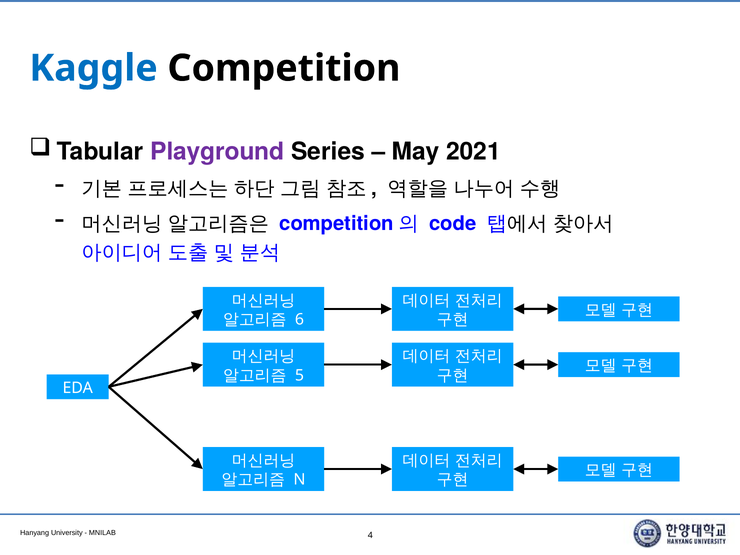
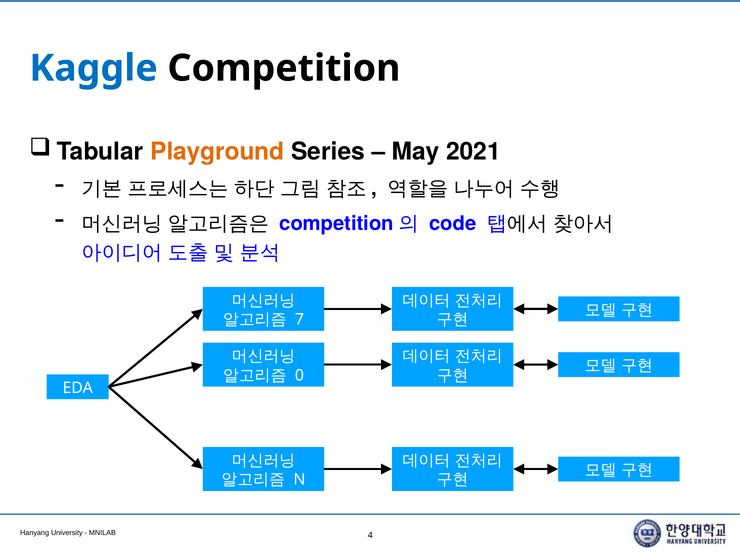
Playground colour: purple -> orange (217, 152)
6: 6 -> 7 (300, 320)
5: 5 -> 0 (300, 375)
